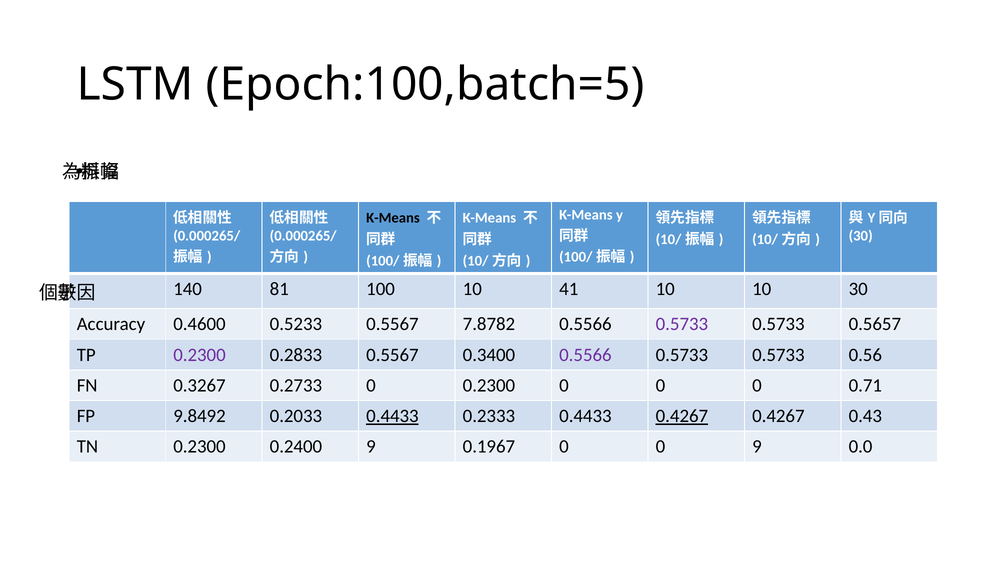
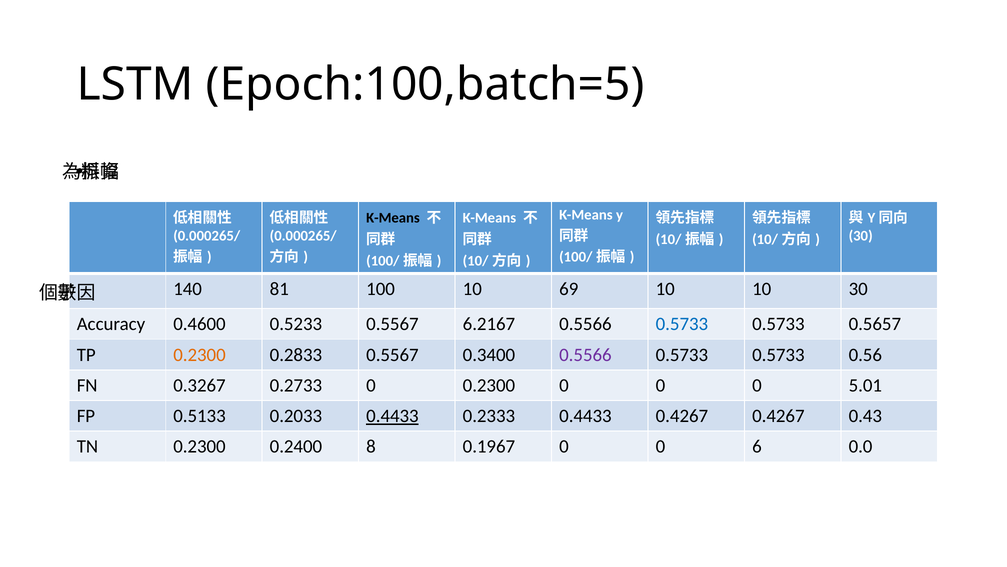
41: 41 -> 69 (569, 289)
7.8782: 7.8782 -> 6.2167 (489, 324)
0.5733 colour: purple -> blue (682, 324)
0.2300 colour: purple -> orange (199, 354)
0.71: 0.71 -> 5.01 (865, 385)
9.8492: 9.8492 -> 0.5133 (199, 416)
0.4267 underline: present -> none (682, 416)
0.2400 9: 9 -> 8 (371, 446)
0 9: 9 -> 6 (757, 446)
